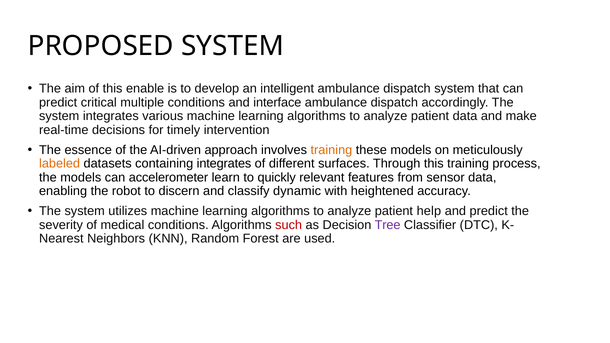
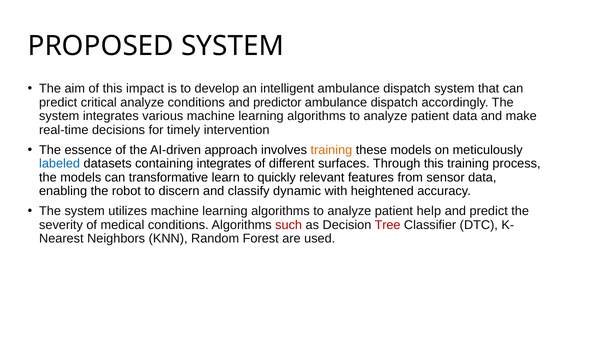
enable: enable -> impact (145, 89)
critical multiple: multiple -> analyze (142, 103)
interface: interface -> predictor (277, 103)
labeled colour: orange -> blue (60, 164)
accelerometer: accelerometer -> transformative (169, 178)
Tree colour: purple -> red (388, 225)
